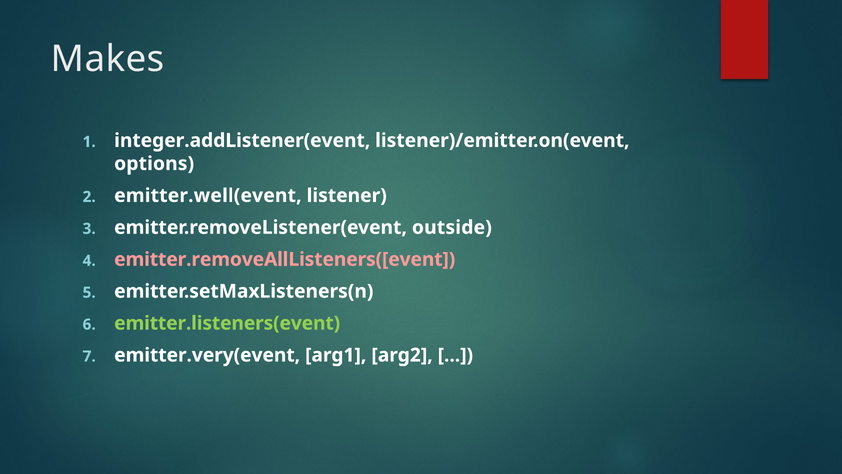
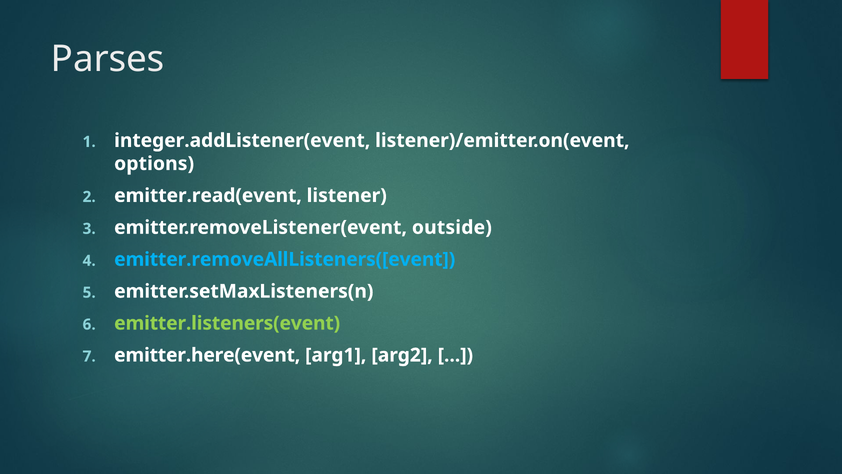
Makes: Makes -> Parses (108, 59)
emitter.well(event: emitter.well(event -> emitter.read(event (208, 195)
emitter.removeAllListeners([event colour: pink -> light blue (285, 259)
emitter.very(event: emitter.very(event -> emitter.here(event (207, 355)
